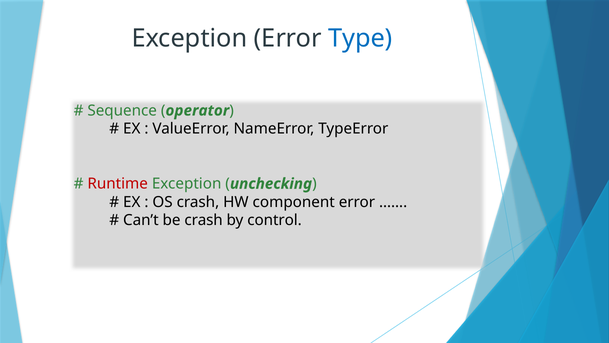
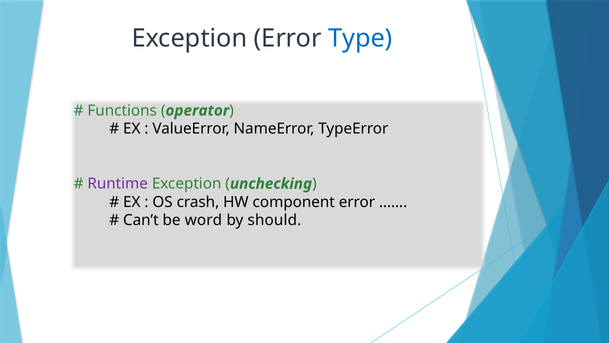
Sequence: Sequence -> Functions (122, 110)
Runtime colour: red -> purple (118, 184)
be crash: crash -> word (203, 220)
control: control -> should (274, 220)
